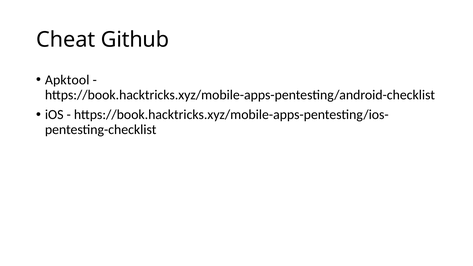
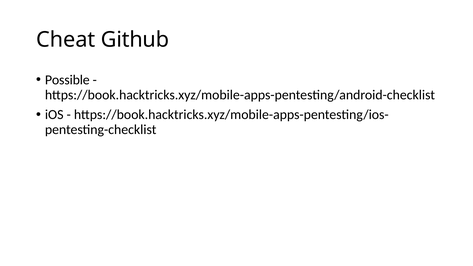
Apktool: Apktool -> Possible (67, 80)
